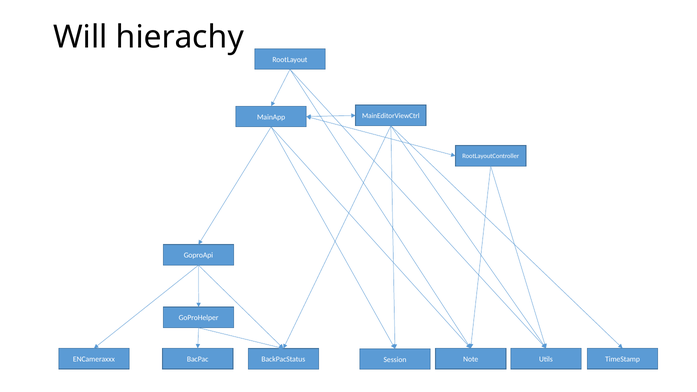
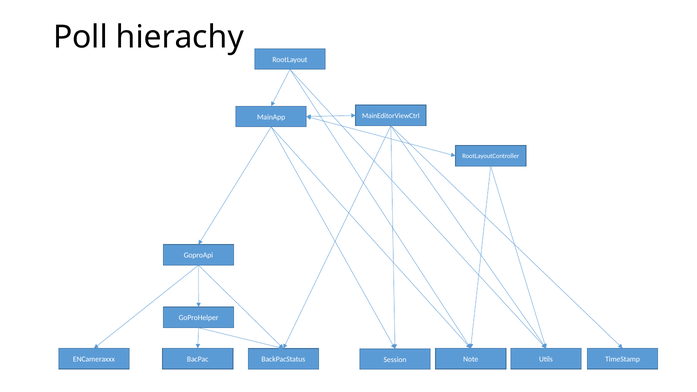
Will: Will -> Poll (80, 37)
